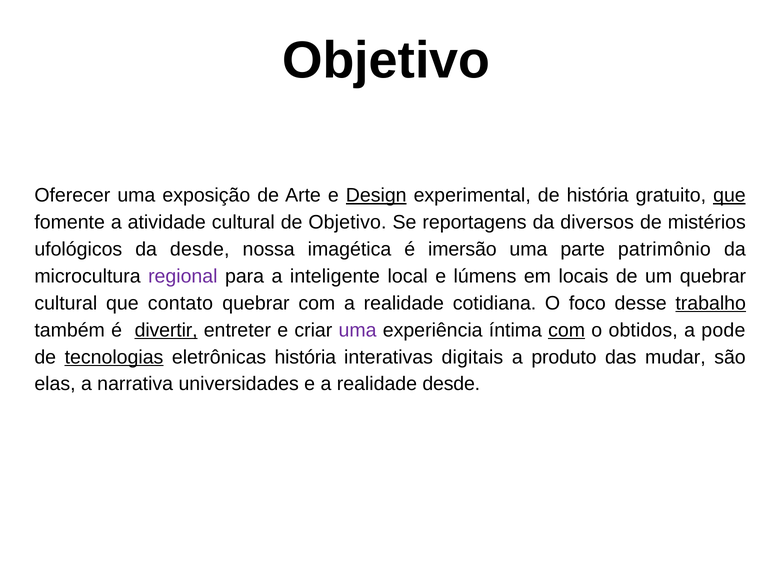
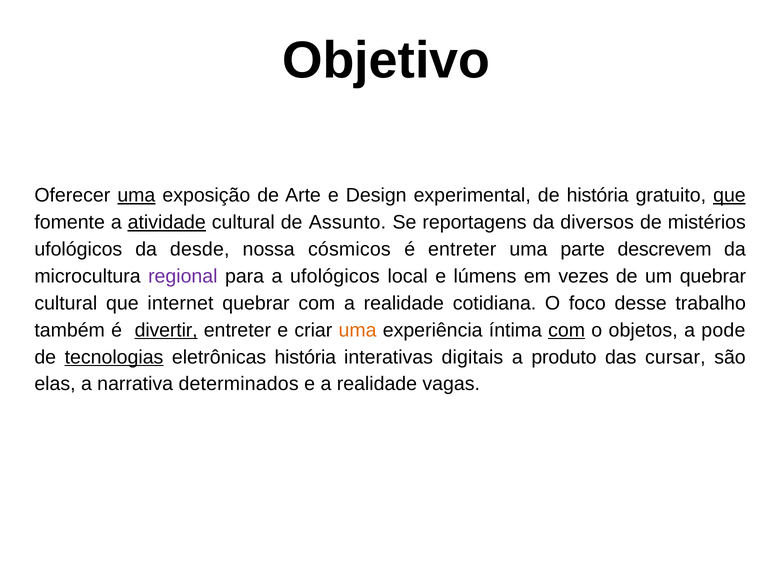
uma underline: none -> present (136, 195)
Design underline: present -> none (376, 195)
atividade underline: none -> present (167, 222)
de Objetivo: Objetivo -> Assunto (347, 222)
imagética: imagética -> cósmicos (349, 249)
é imersão: imersão -> entreter (462, 249)
patrimônio: patrimônio -> descrevem (665, 249)
a inteligente: inteligente -> ufológicos (335, 276)
locais: locais -> vezes (584, 276)
contato: contato -> internet (180, 303)
trabalho underline: present -> none (711, 303)
uma colour: purple -> orange (358, 330)
obtidos: obtidos -> objetos (643, 330)
mudar: mudar -> cursar (675, 357)
universidades: universidades -> determinados (239, 384)
realidade desde: desde -> vagas (451, 384)
